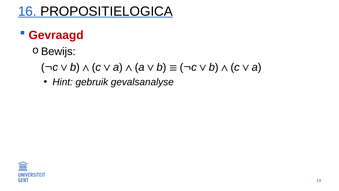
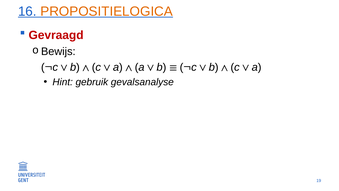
PROPOSITIELOGICA colour: black -> orange (107, 11)
